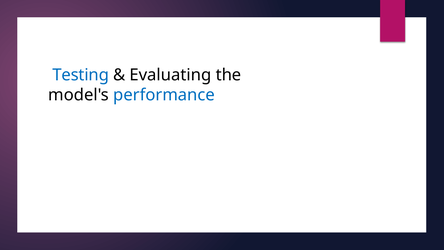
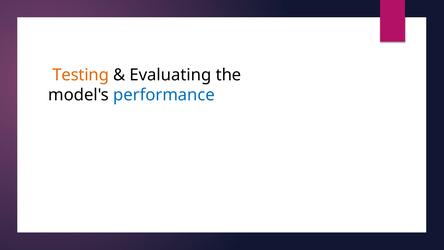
Testing colour: blue -> orange (81, 75)
